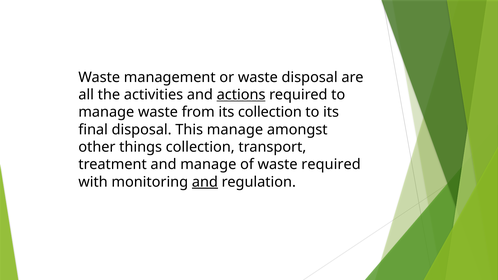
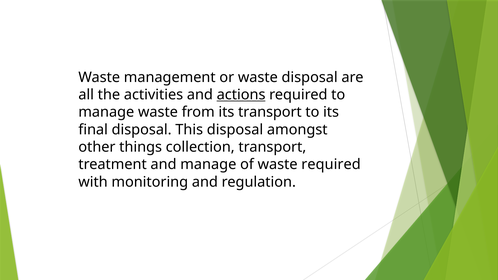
its collection: collection -> transport (270, 112)
This manage: manage -> disposal (235, 130)
and underline: present -> none (205, 182)
